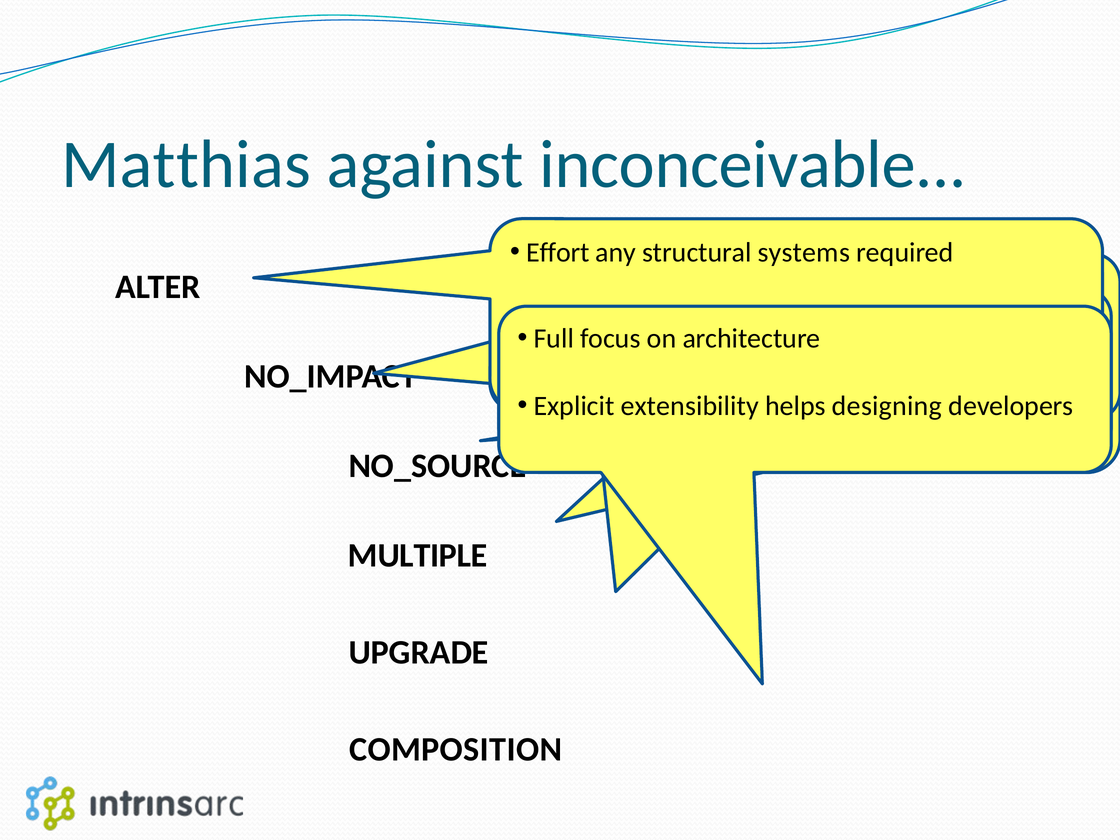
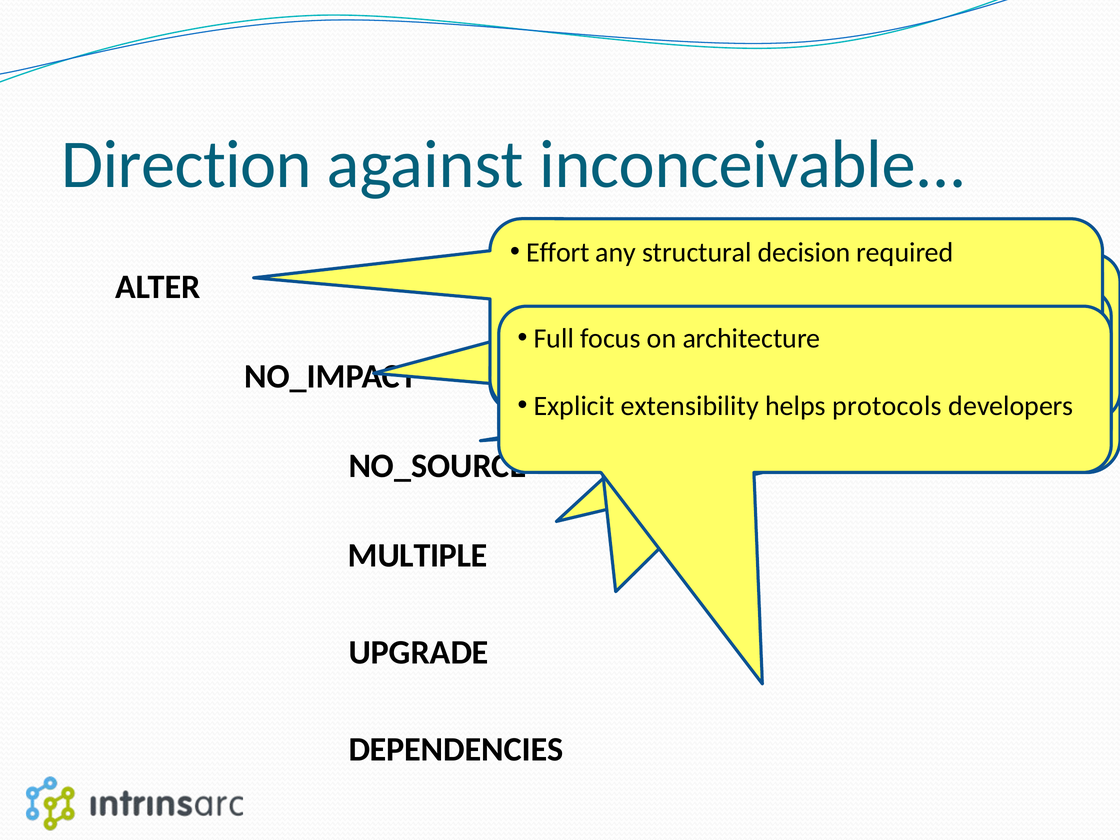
Matthias: Matthias -> Direction (187, 165)
systems: systems -> decision (804, 252)
designing: designing -> protocols (887, 406)
COMPOSITION: COMPOSITION -> DEPENDENCIES (456, 750)
